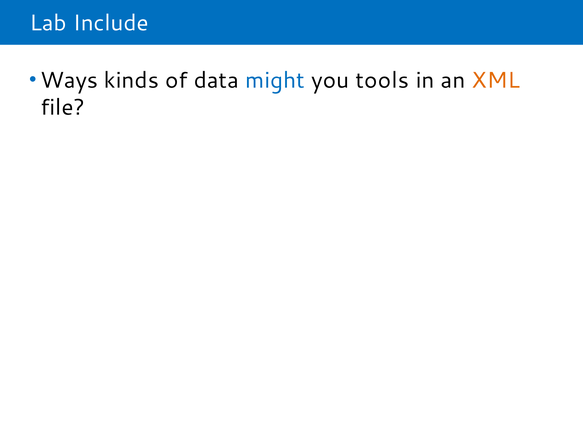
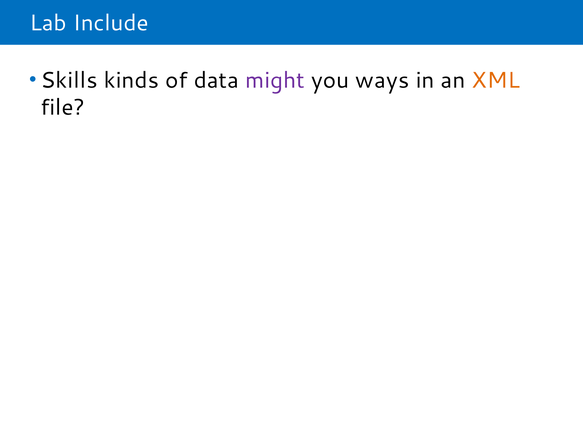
Ways: Ways -> Skills (69, 80)
might colour: blue -> purple (275, 80)
tools: tools -> ways (382, 80)
